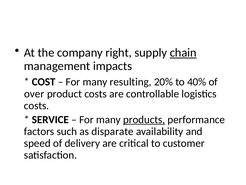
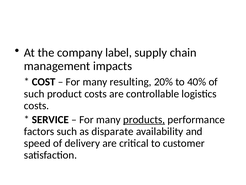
right: right -> label (119, 53)
chain underline: present -> none (183, 53)
over: over -> such (34, 94)
